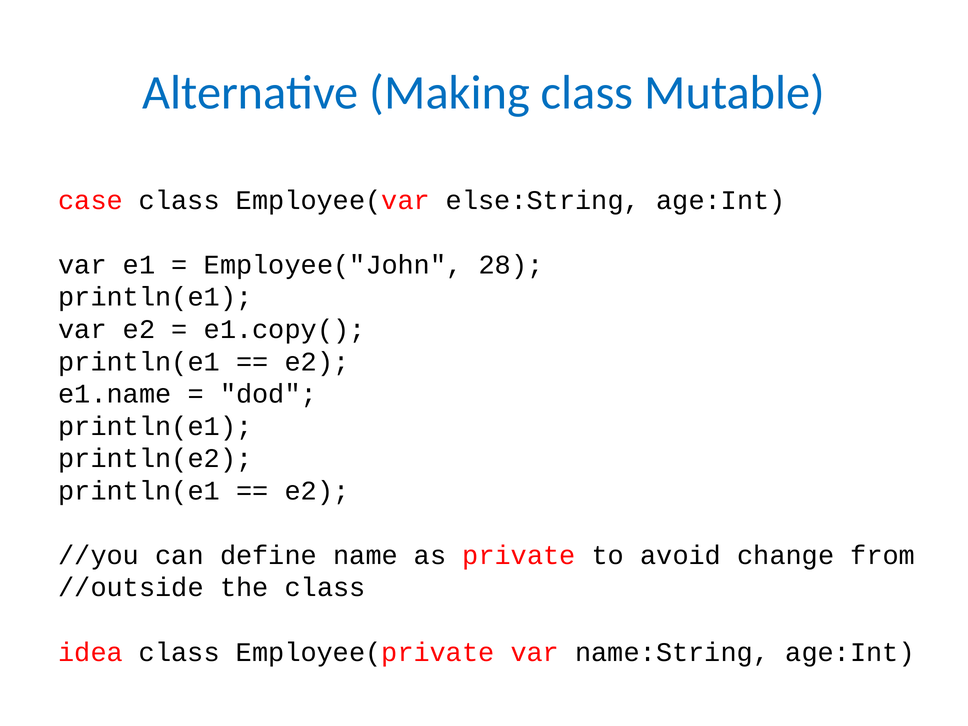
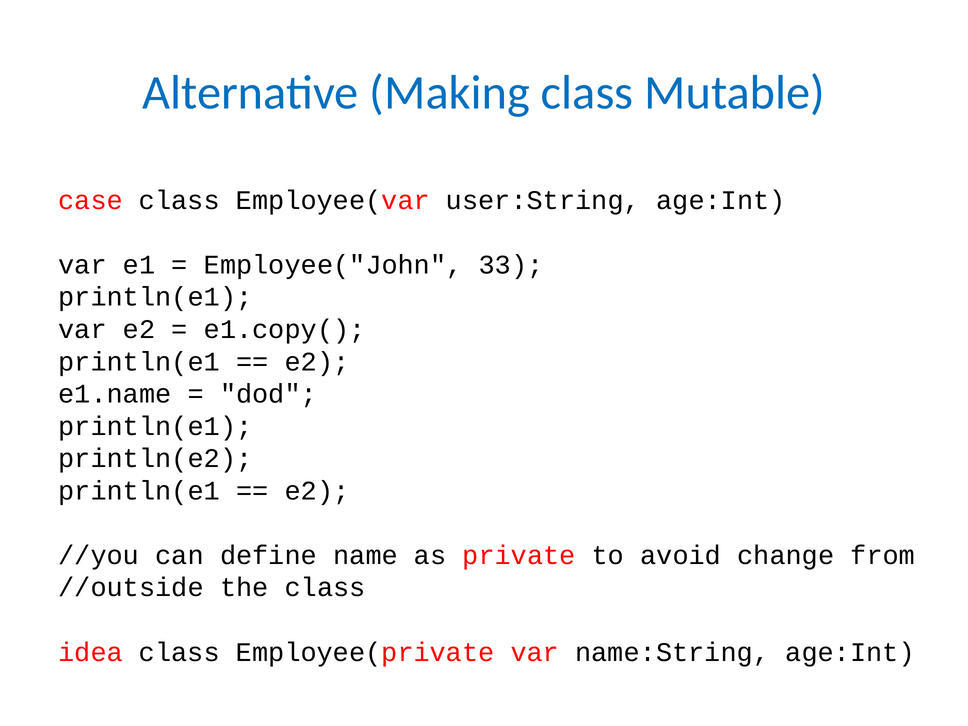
else:String: else:String -> user:String (543, 200)
28: 28 -> 33 (511, 265)
